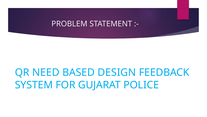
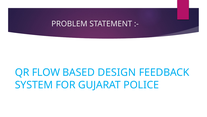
NEED: NEED -> FLOW (46, 72)
